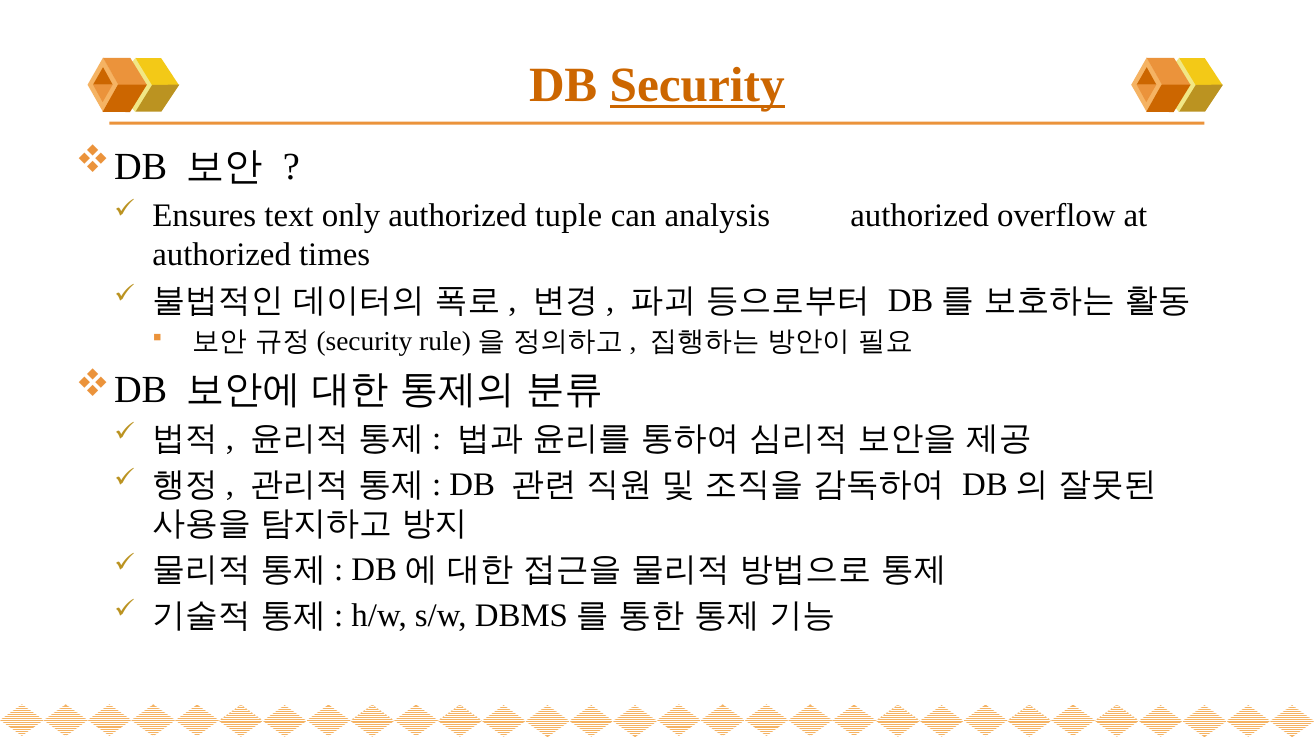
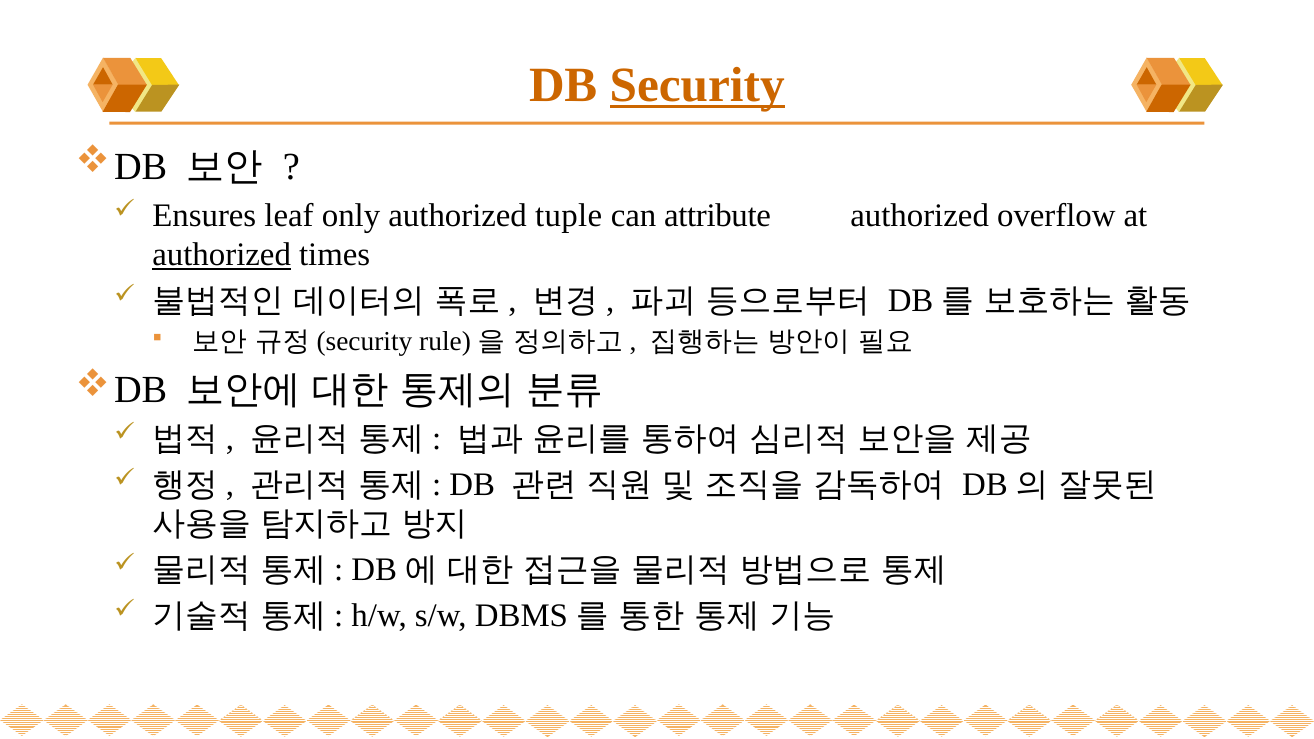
text: text -> leaf (289, 215)
analysis: analysis -> attribute (718, 215)
authorized underline: none -> present (222, 255)
